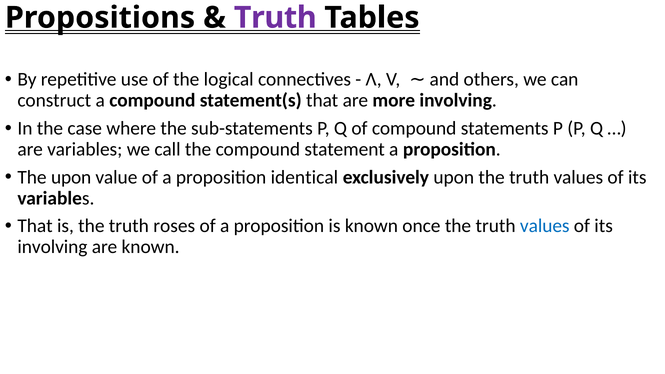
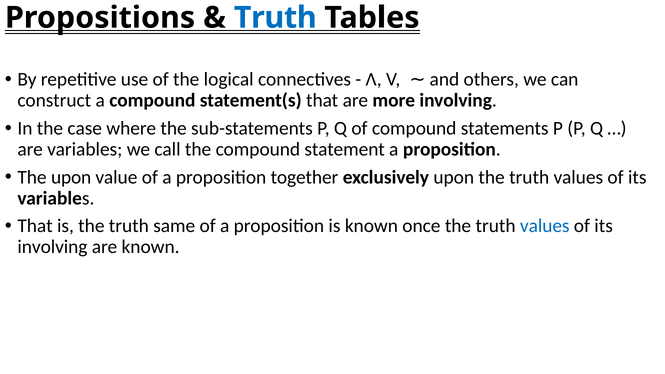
Truth colour: purple -> blue (275, 18)
identical: identical -> together (304, 177)
roses: roses -> same (174, 226)
